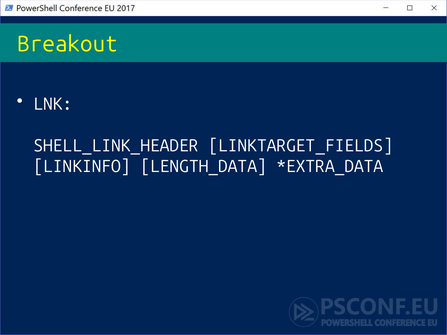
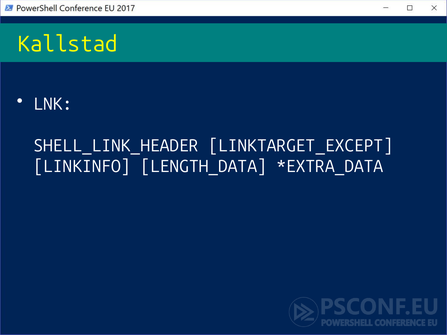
Breakout: Breakout -> Kallstad (68, 44)
LINKTARGET_FIELDS: LINKTARGET_FIELDS -> LINKTARGET_EXCEPT (301, 146)
